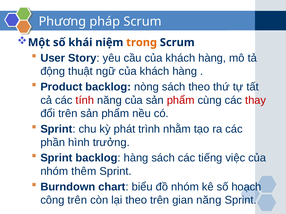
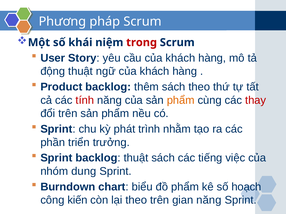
trong colour: orange -> red (142, 43)
nòng: nòng -> thêm (147, 87)
phẩm colour: red -> orange (181, 100)
hình: hình -> triển (79, 143)
backlog hàng: hàng -> thuật (136, 158)
thêm: thêm -> dung (84, 172)
đồ nhóm: nhóm -> phẩm (185, 187)
công trên: trên -> kiến (77, 201)
